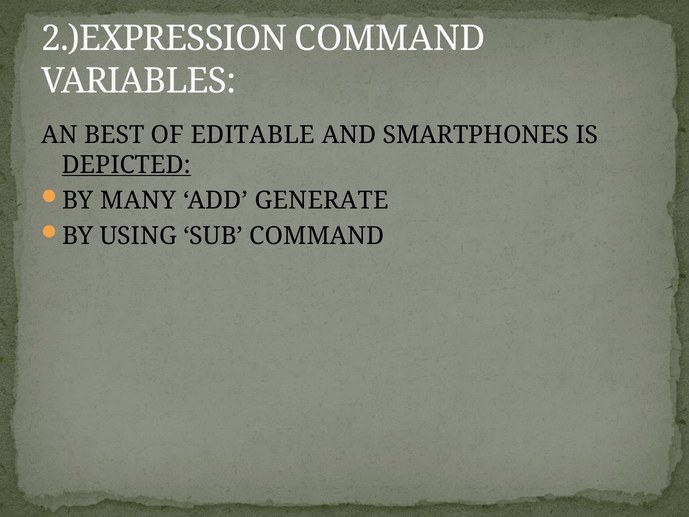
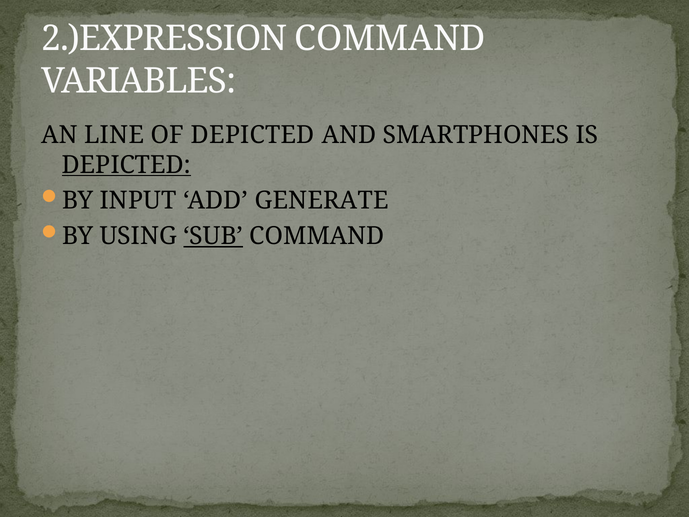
BEST: BEST -> LINE (114, 135)
OF EDITABLE: EDITABLE -> DEPICTED (253, 135)
MANY: MANY -> INPUT (138, 200)
SUB underline: none -> present (213, 236)
